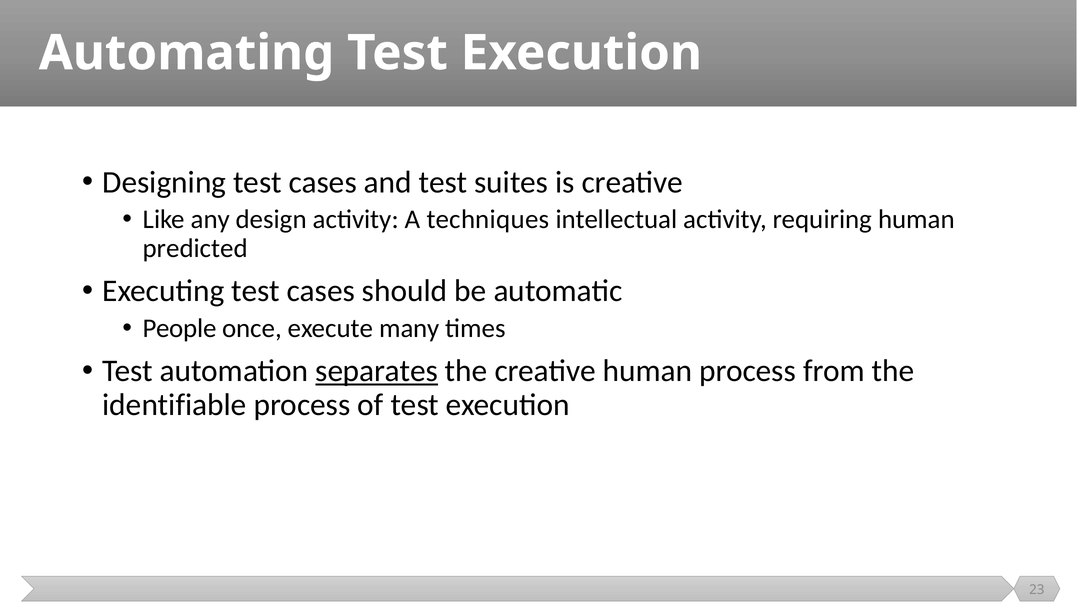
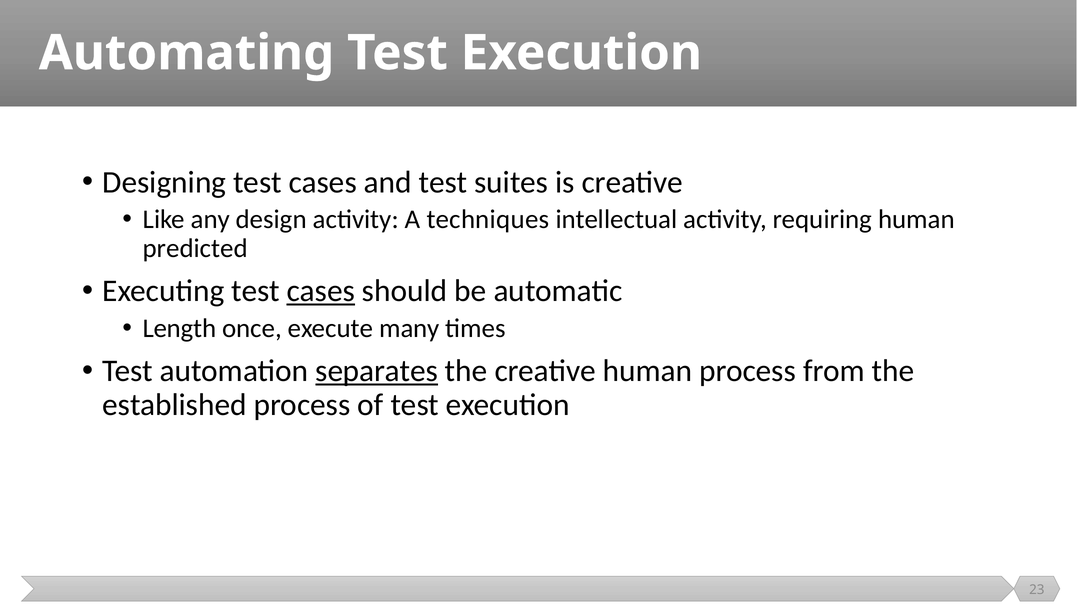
cases underline: none -> present (321, 291)
People: People -> Length (179, 328)
identifiable: identifiable -> established (174, 405)
